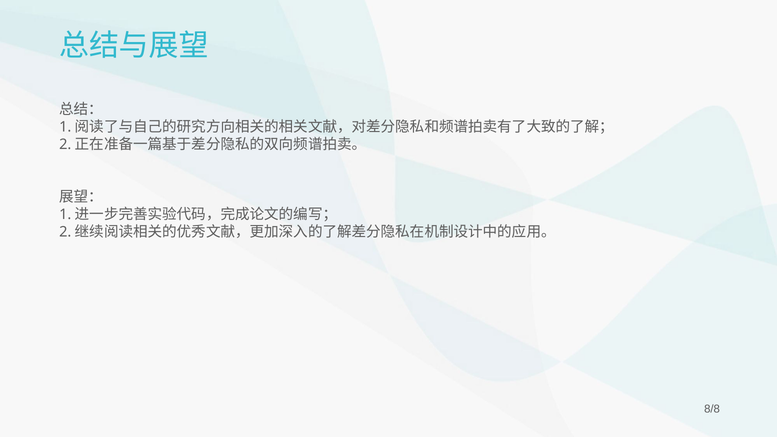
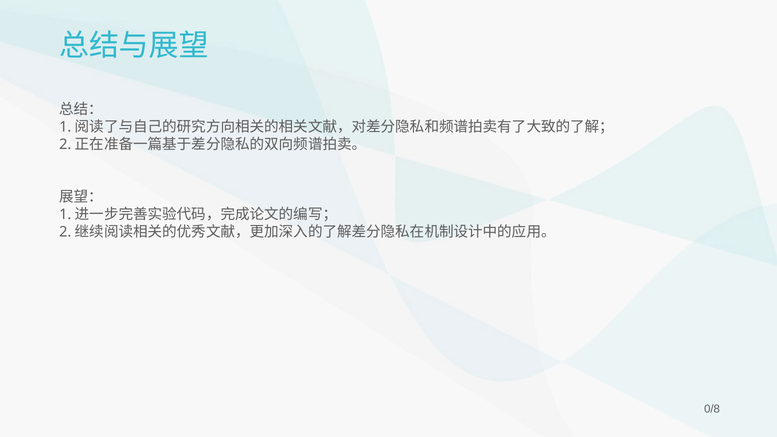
8/8: 8/8 -> 0/8 (712, 409)
